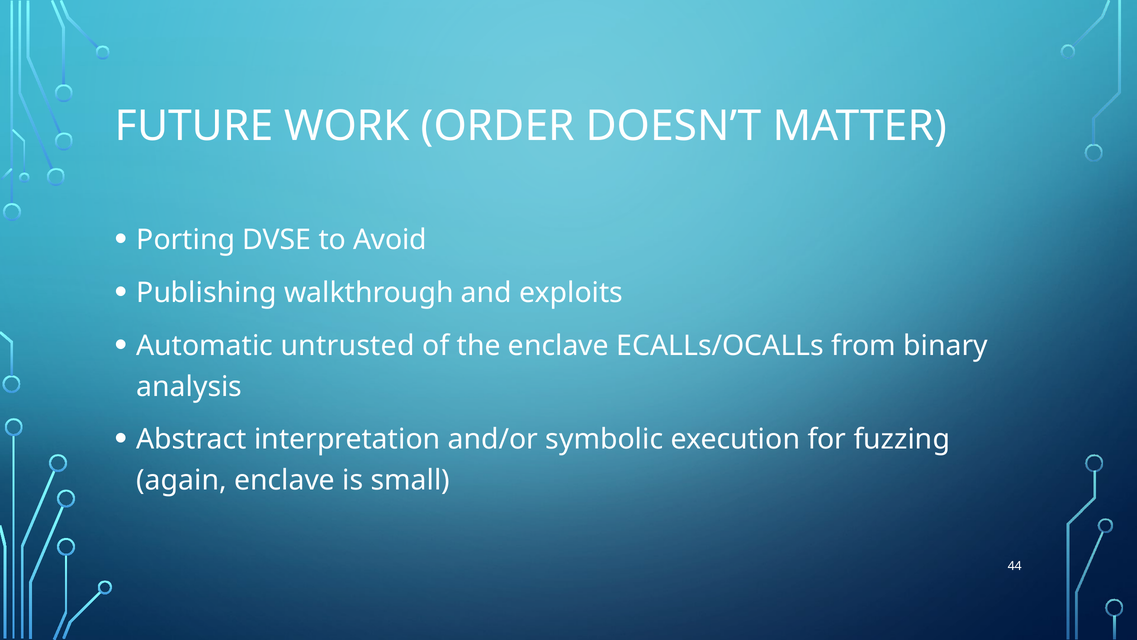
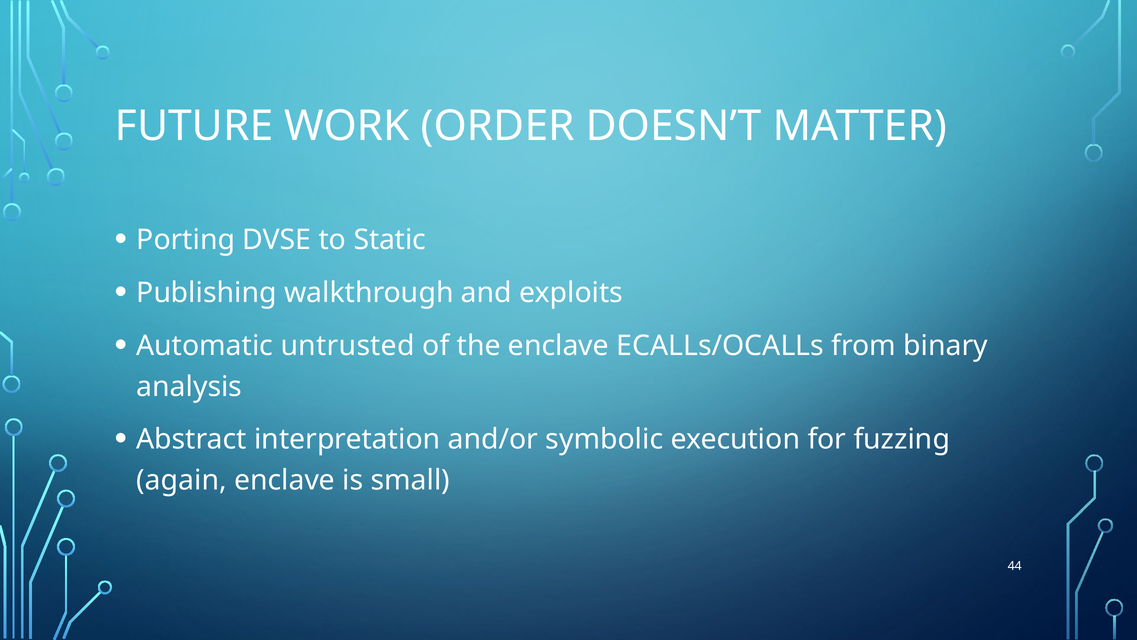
Avoid: Avoid -> Static (390, 240)
